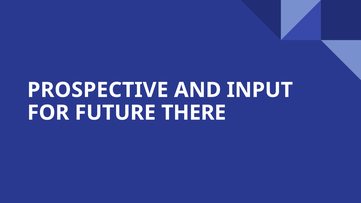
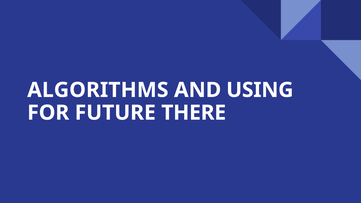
PROSPECTIVE: PROSPECTIVE -> ALGORITHMS (98, 90)
INPUT: INPUT -> USING (260, 90)
